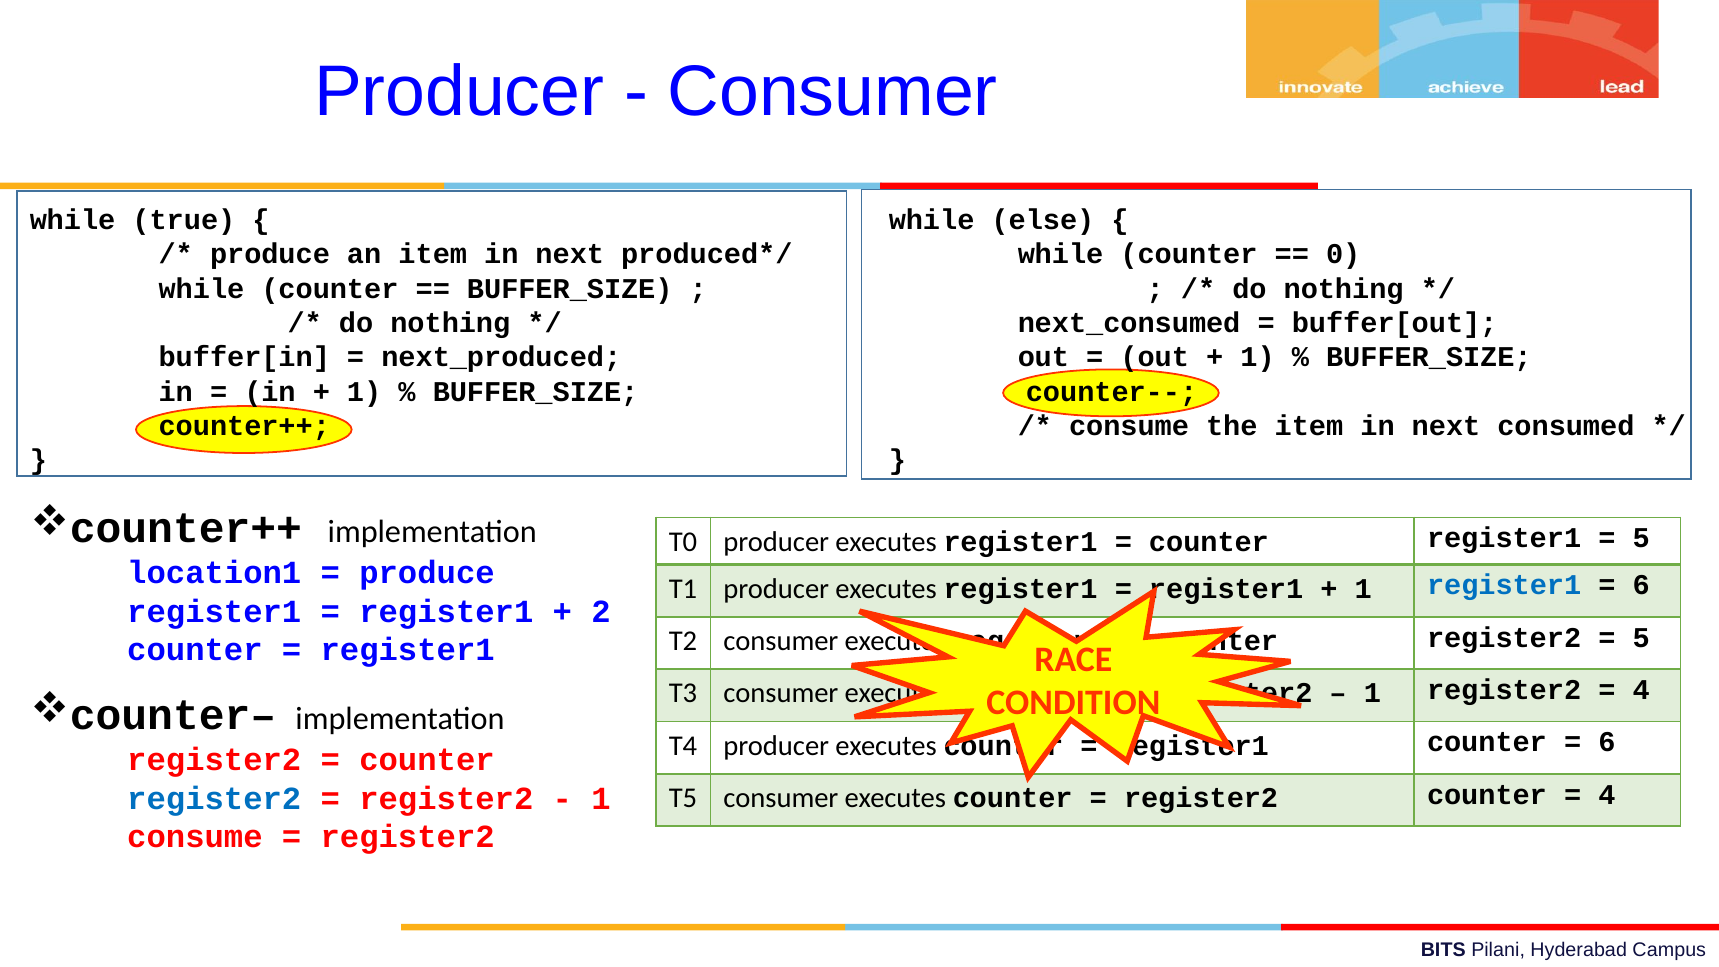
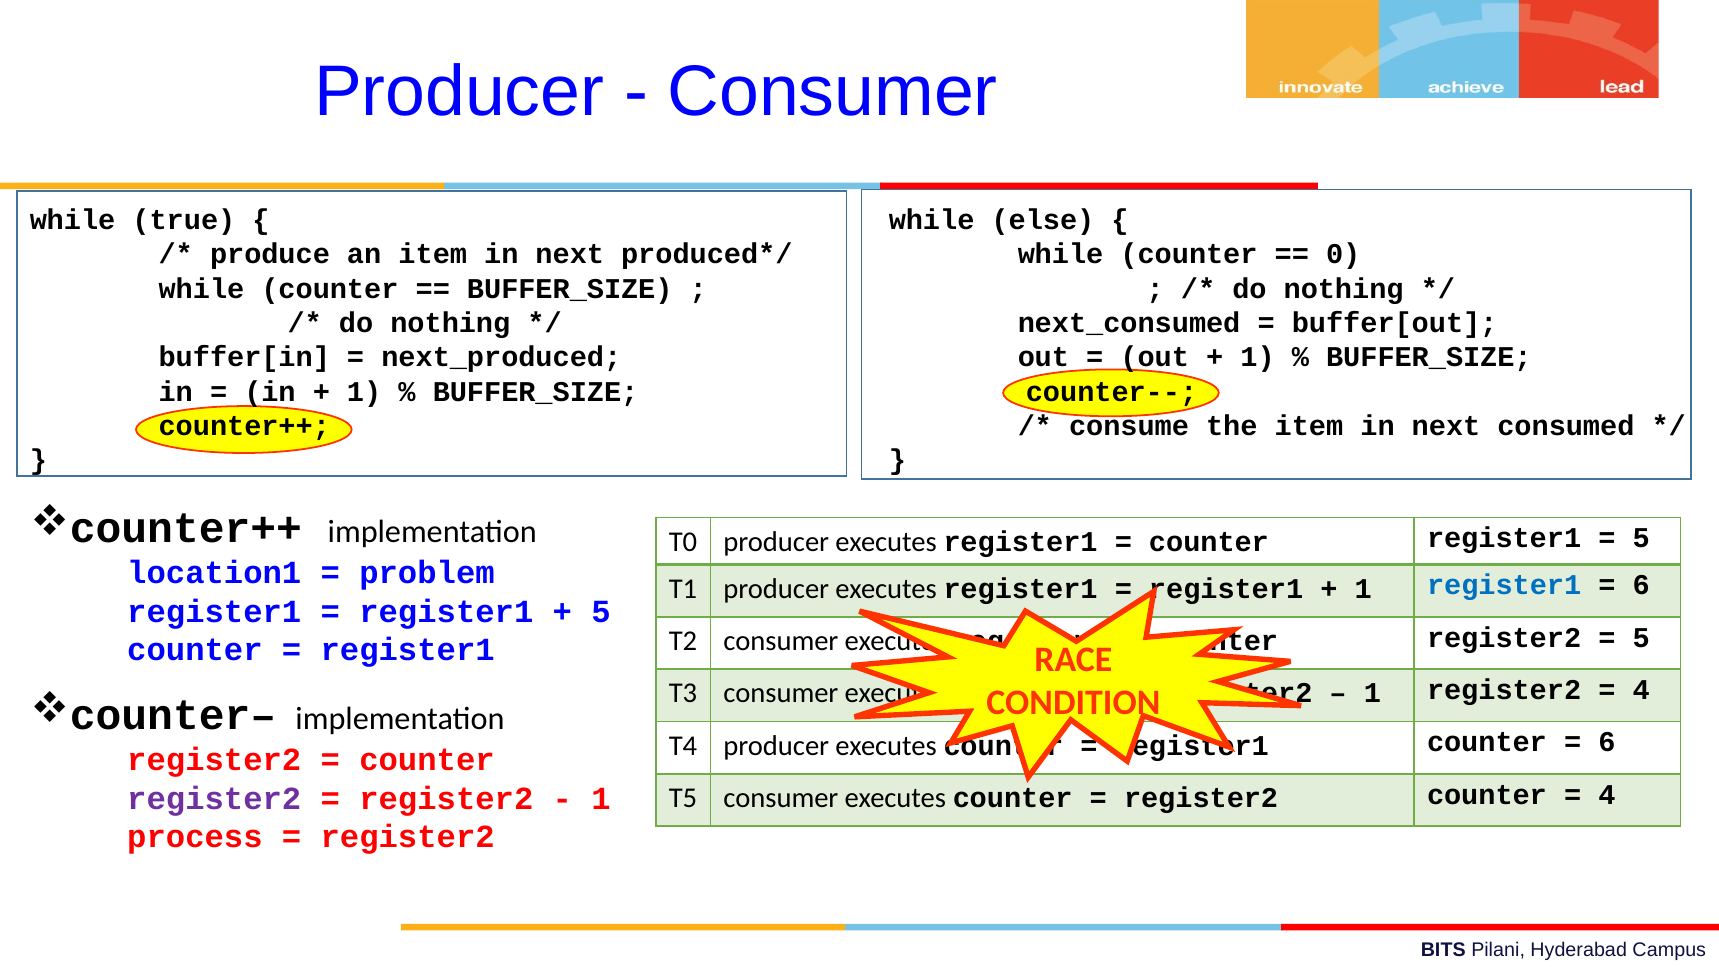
produce: produce -> problem (427, 573)
2: 2 -> 5 (601, 612)
register2 colour: blue -> purple (214, 799)
consume: consume -> process (195, 837)
